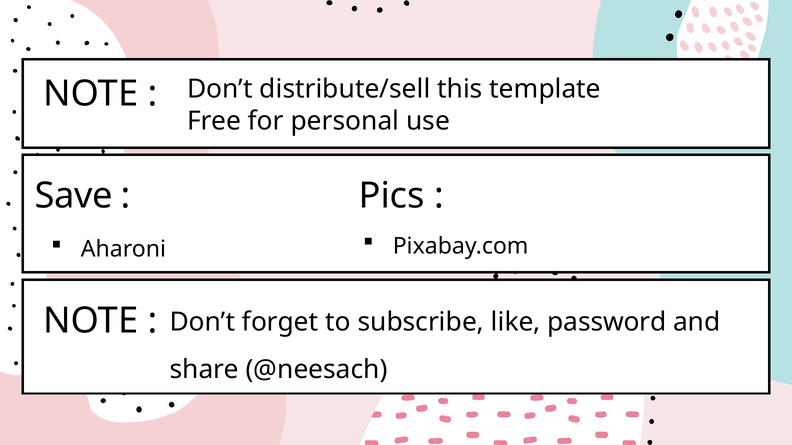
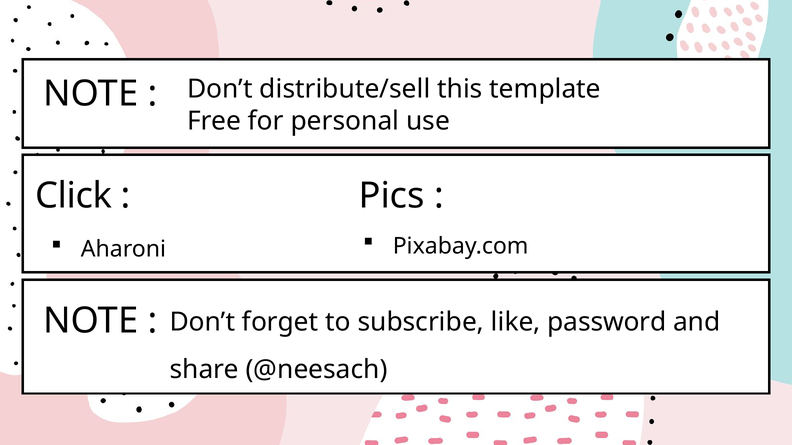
Save: Save -> Click (74, 196)
